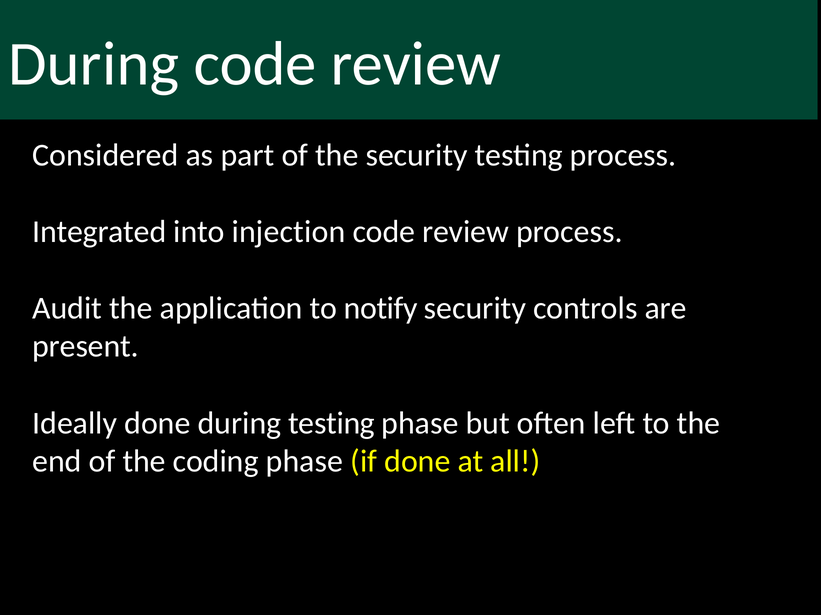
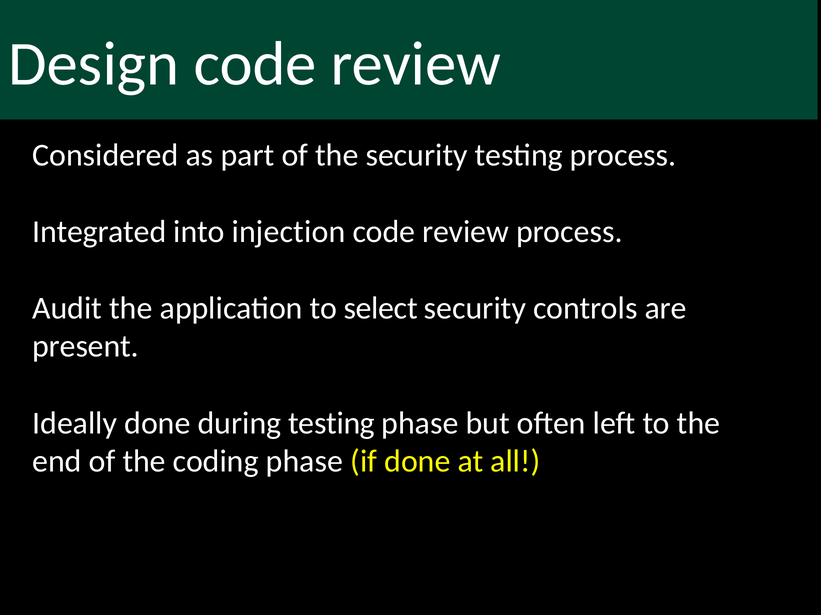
During: During -> Design (94, 64)
notify: notify -> select (381, 309)
